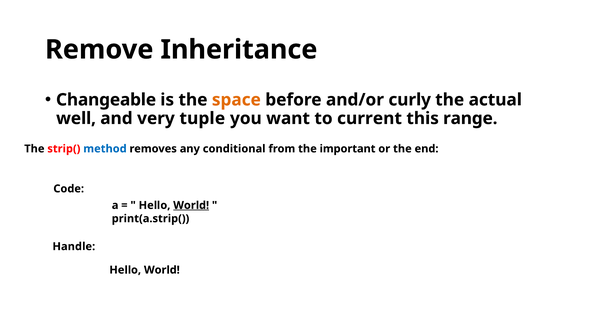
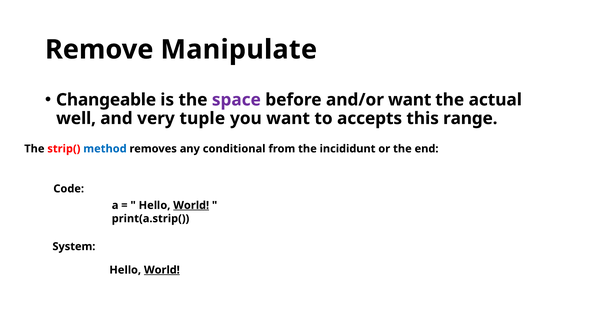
Inheritance: Inheritance -> Manipulate (239, 50)
space colour: orange -> purple (236, 100)
and/or curly: curly -> want (410, 100)
current: current -> accepts (370, 119)
important: important -> incididunt (348, 149)
Handle: Handle -> System (74, 247)
World underline: none -> present (162, 270)
